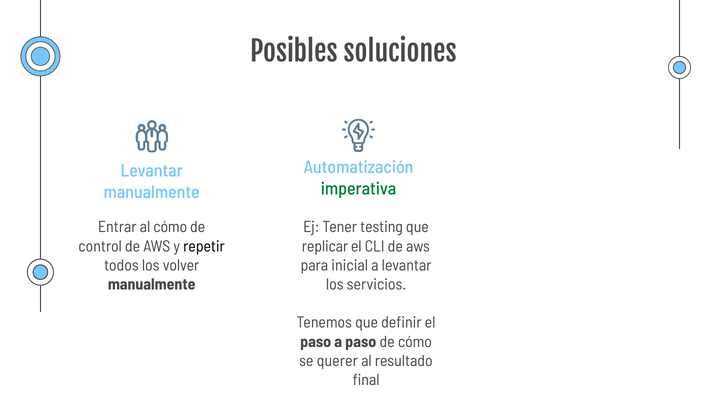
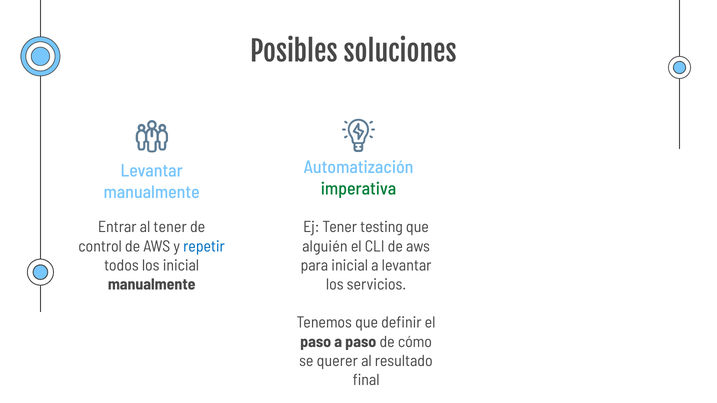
al cómo: cómo -> tener (170, 227)
repetir colour: black -> blue (204, 247)
replicar: replicar -> alguién (325, 247)
los volver: volver -> inicial (181, 266)
